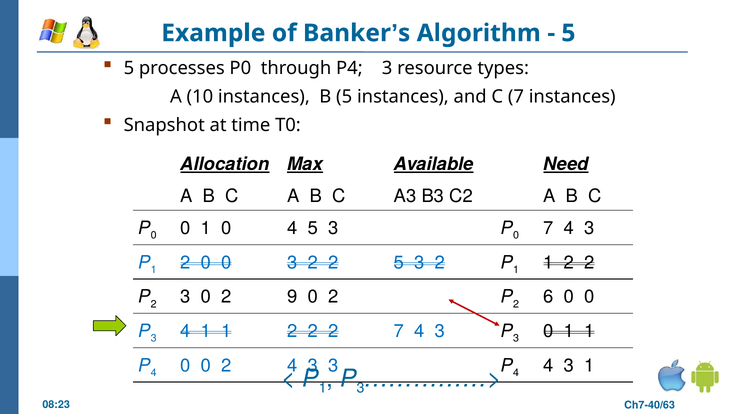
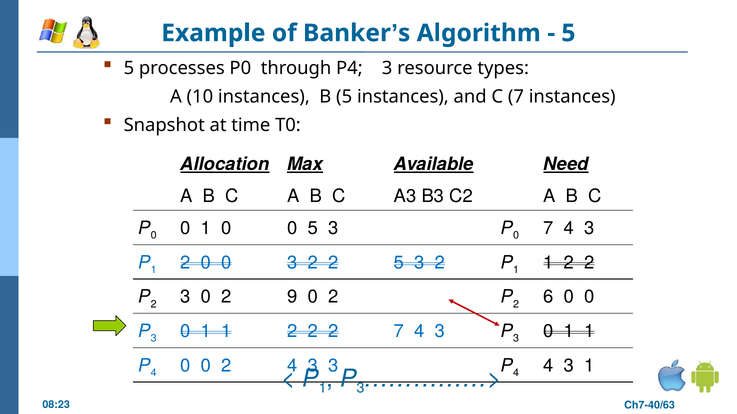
1 0 4: 4 -> 0 (292, 229)
4: 4 -> 0 (185, 332)
